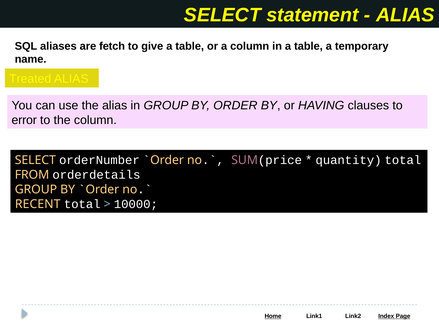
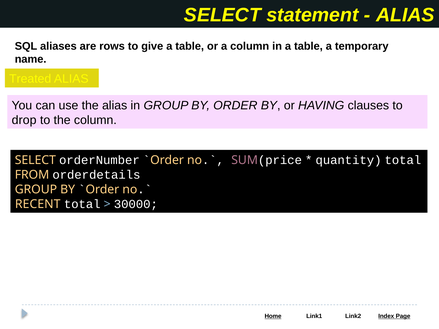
fetch: fetch -> rows (112, 46)
error: error -> drop (24, 120)
10000: 10000 -> 30000 (136, 204)
